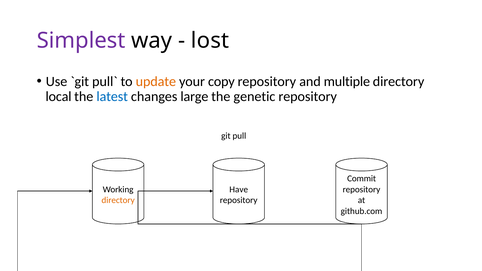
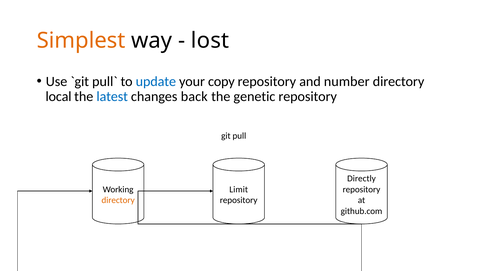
Simplest colour: purple -> orange (81, 40)
update colour: orange -> blue (156, 81)
multiple: multiple -> number (347, 81)
large: large -> back (194, 97)
Commit: Commit -> Directly (362, 179)
Have: Have -> Limit (239, 190)
